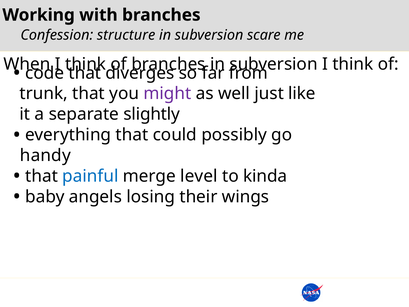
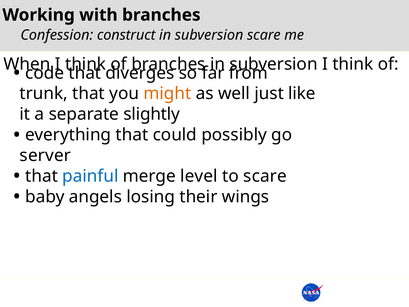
structure: structure -> construct (126, 35)
might colour: purple -> orange (167, 94)
handy: handy -> server (45, 155)
to kinda: kinda -> scare (265, 176)
